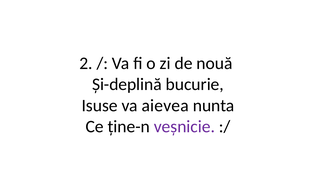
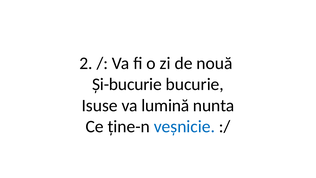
Și-deplină: Și-deplină -> Și-bucurie (127, 84)
aievea: aievea -> lumină (165, 105)
veșnicie colour: purple -> blue (184, 126)
